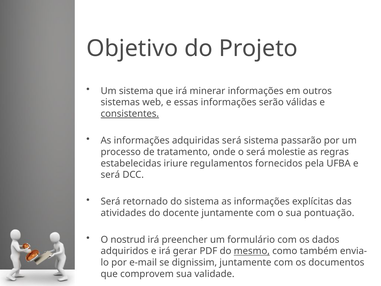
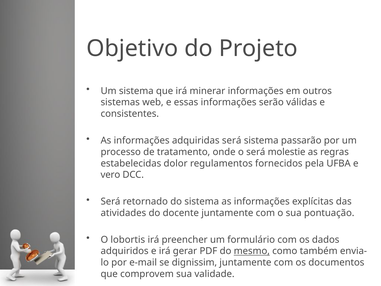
consistentes underline: present -> none (130, 114)
iriure: iriure -> dolor (176, 163)
será: será -> vero (110, 175)
nostrud: nostrud -> lobortis (128, 239)
